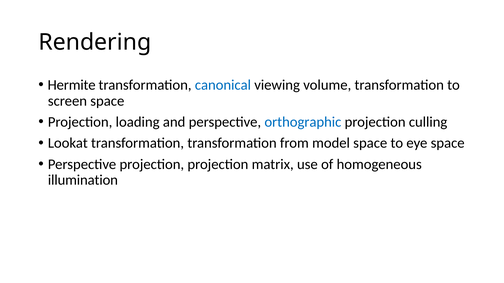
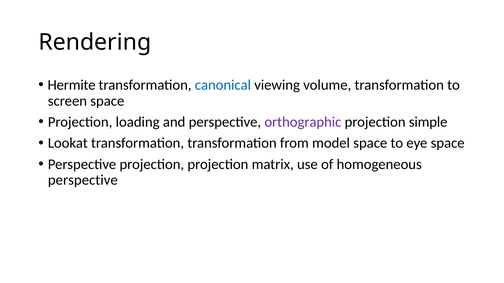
orthographic colour: blue -> purple (303, 122)
culling: culling -> simple (428, 122)
illumination: illumination -> perspective (83, 180)
